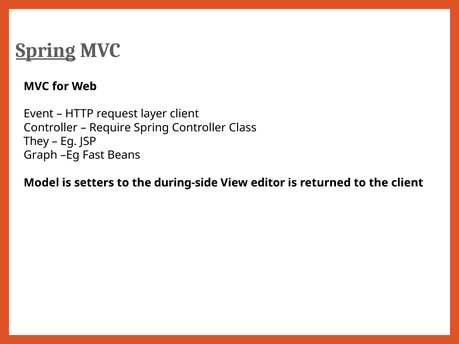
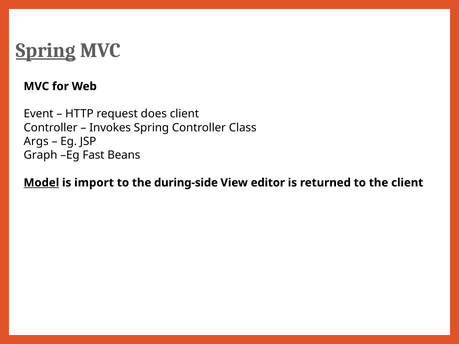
layer: layer -> does (154, 114)
Require: Require -> Invokes (110, 128)
They: They -> Args (36, 142)
Model underline: none -> present (41, 183)
setters: setters -> import (94, 183)
